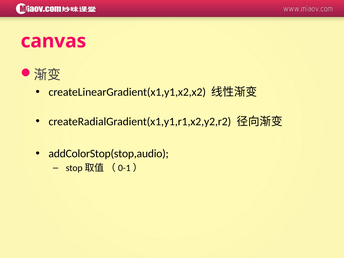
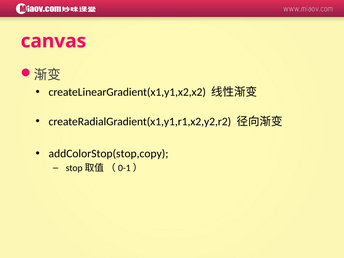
addColorStop(stop,audio: addColorStop(stop,audio -> addColorStop(stop,copy (108, 154)
